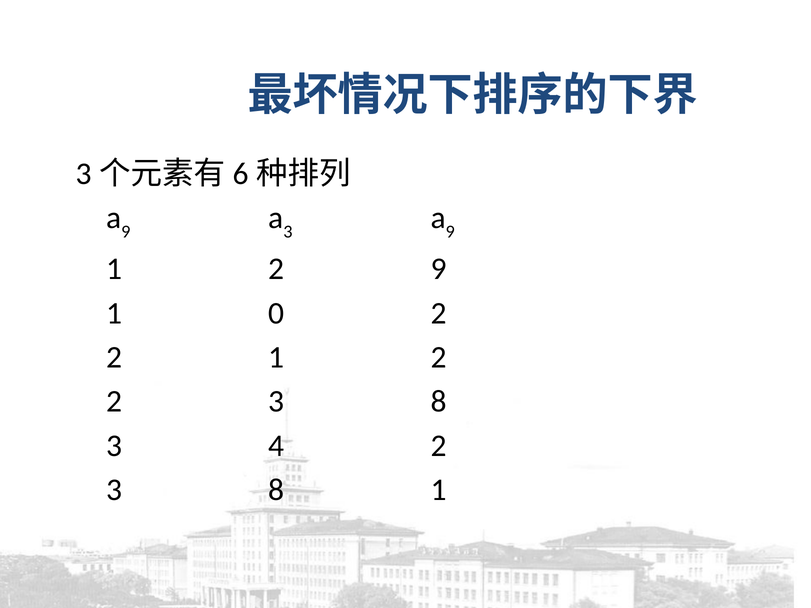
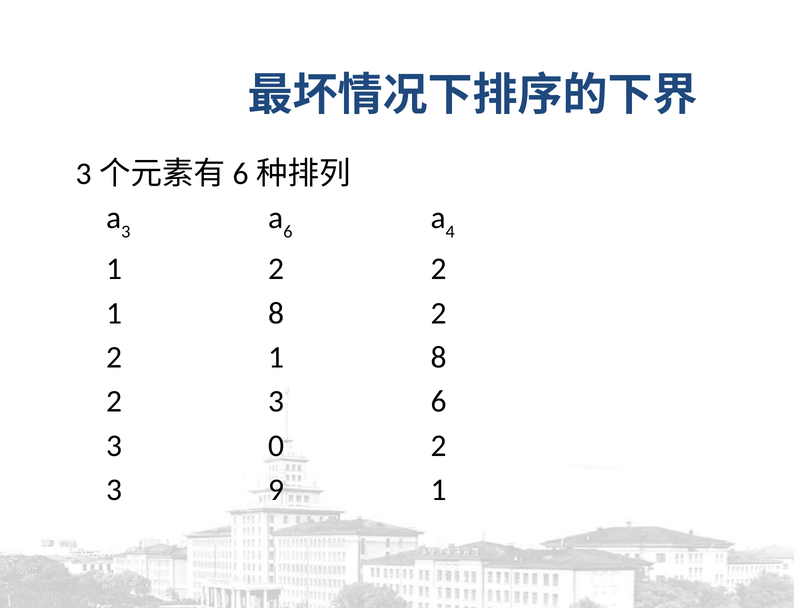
9: 9 -> 3 (126, 232)
3: 3 -> 6 (288, 232)
9: 9 -> 4 (450, 232)
1 2 9: 9 -> 2 (439, 269)
0: 0 -> 8 (276, 313)
2: 2 -> 8 (439, 357)
8: 8 -> 6 (439, 402)
4: 4 -> 0 (276, 446)
8: 8 -> 9 (276, 490)
